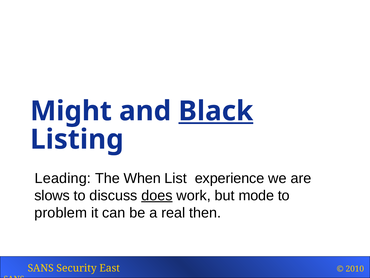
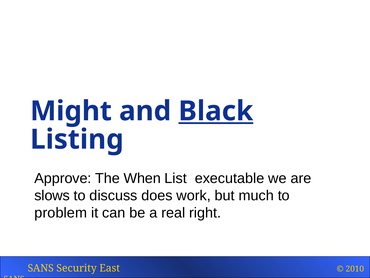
Leading: Leading -> Approve (63, 178)
experience: experience -> executable (230, 178)
does underline: present -> none (157, 195)
mode: mode -> much (256, 195)
then: then -> right (205, 213)
